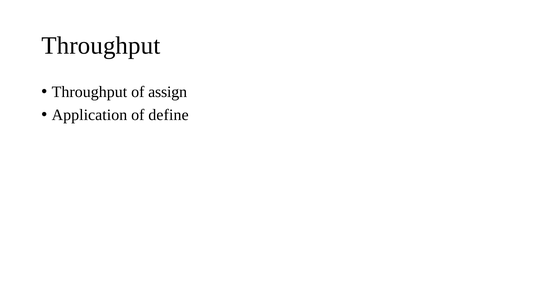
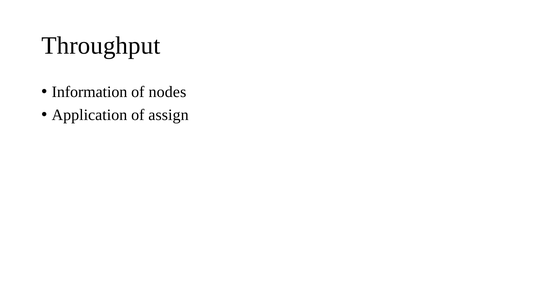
Throughput: Throughput -> Information (89, 92)
assign: assign -> nodes (167, 92)
define: define -> assign (168, 115)
